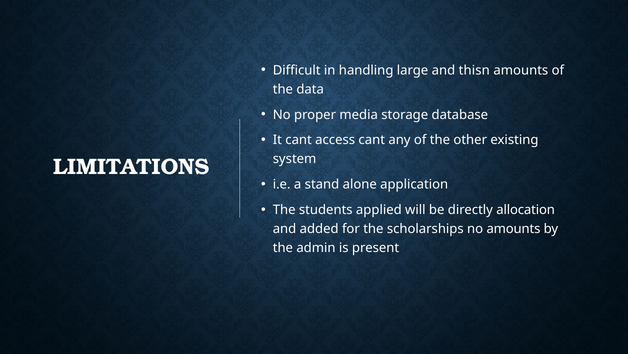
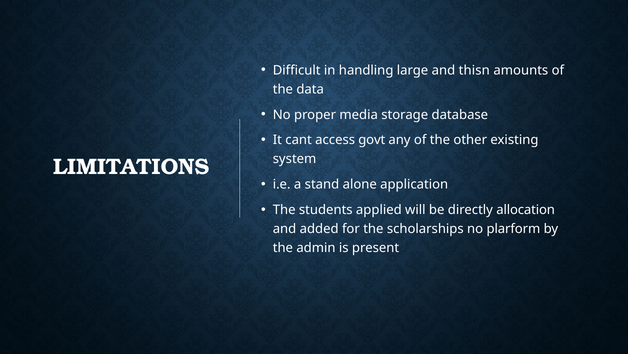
access cant: cant -> govt (372, 140)
no amounts: amounts -> plarform (513, 228)
